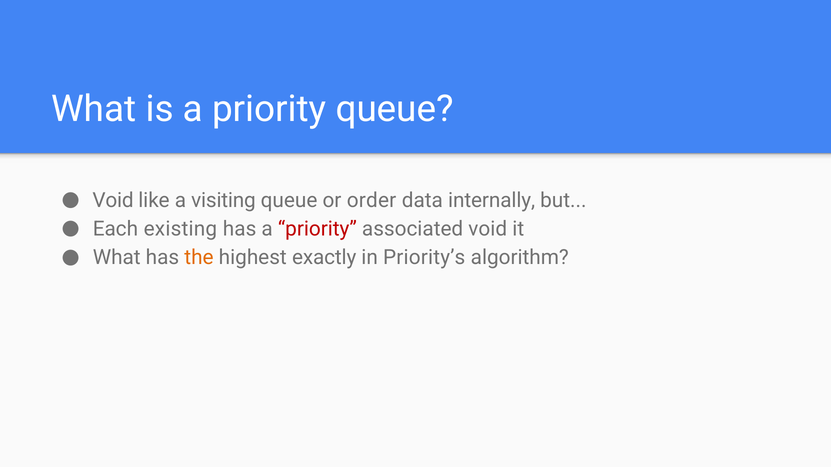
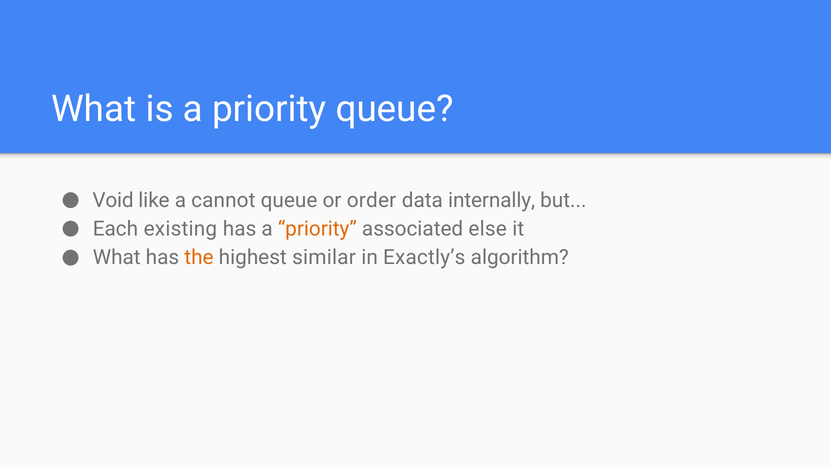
visiting: visiting -> cannot (223, 200)
priority colour: red -> orange (317, 229)
associated void: void -> else (488, 229)
exactly: exactly -> similar (324, 258)
Priority’s: Priority’s -> Exactly’s (424, 258)
